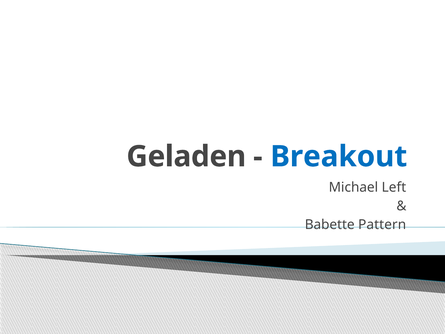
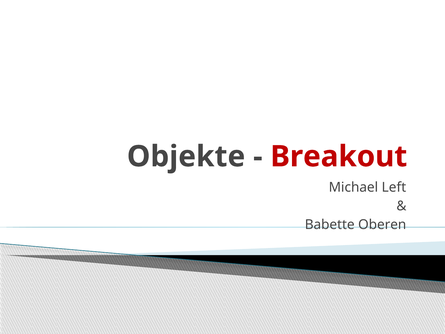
Geladen: Geladen -> Objekte (186, 156)
Breakout colour: blue -> red (339, 156)
Pattern: Pattern -> Oberen (382, 225)
